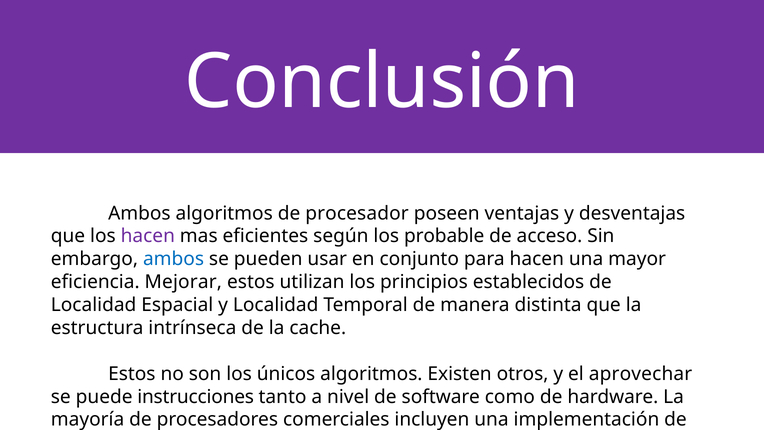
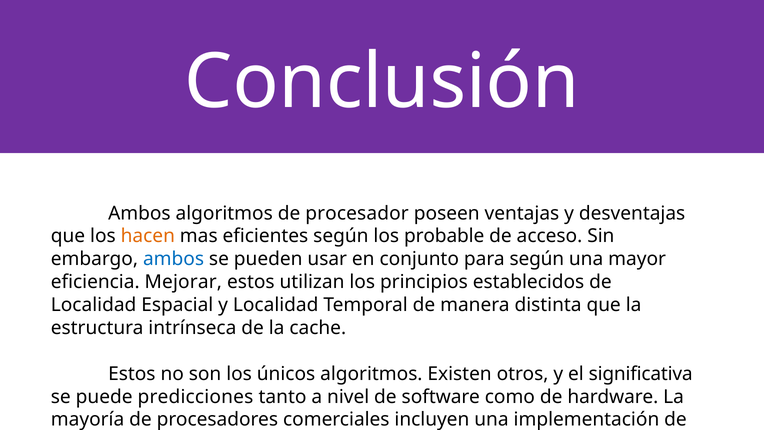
hacen colour: purple -> orange (148, 236)
para hacen: hacen -> según (537, 259)
aprovechar: aprovechar -> significativa (641, 374)
instrucciones: instrucciones -> predicciones (195, 396)
